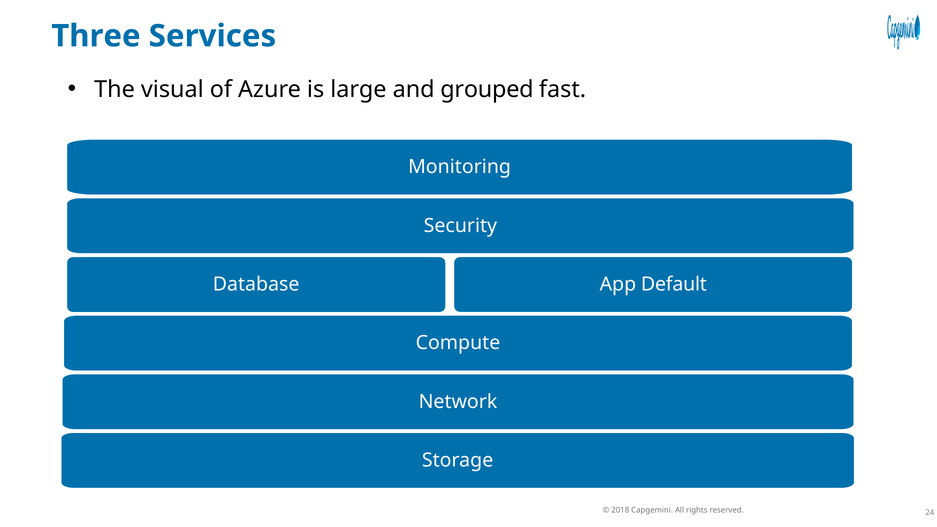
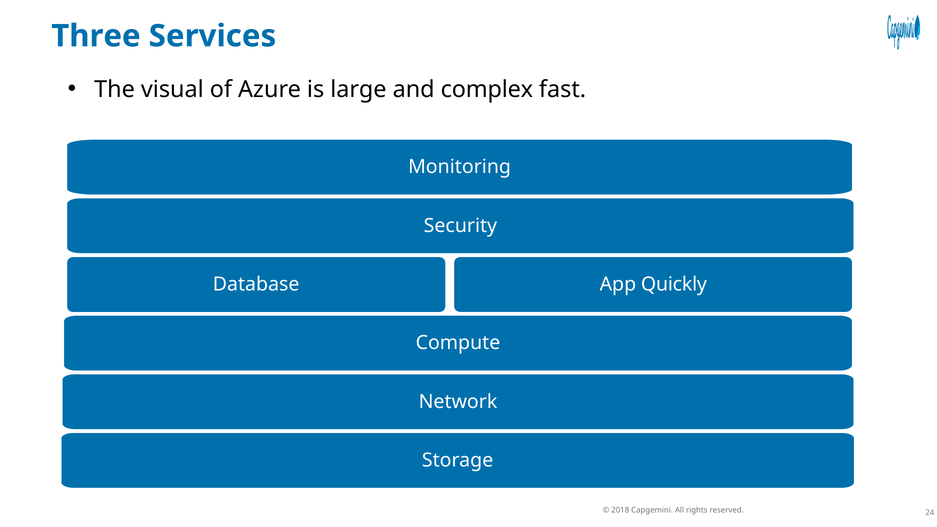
grouped: grouped -> complex (487, 89)
Default: Default -> Quickly (674, 284)
